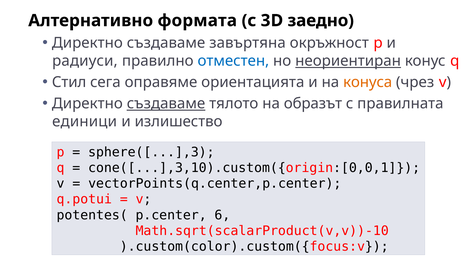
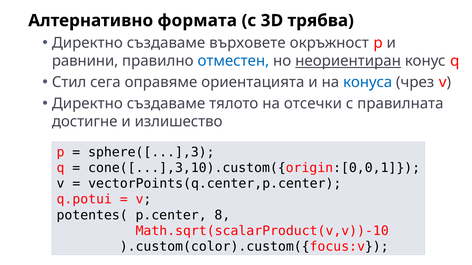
заедно: заедно -> трябва (321, 21)
завъртяна: завъртяна -> върховете (247, 43)
радиуси: радиуси -> равнини (85, 61)
конуса colour: orange -> blue (368, 82)
създаваме underline: present -> none (166, 104)
образът: образът -> отсечки (313, 104)
единици: единици -> достигне (85, 122)
6: 6 -> 8 (222, 215)
